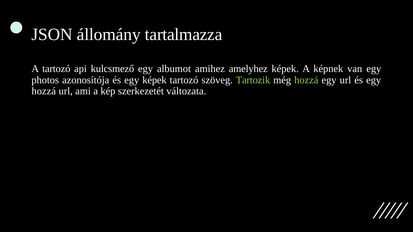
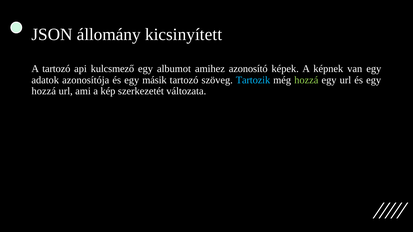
tartalmazza: tartalmazza -> kicsinyített (184, 35)
amelyhez: amelyhez -> azonosító (248, 69)
photos: photos -> adatok (45, 80)
egy képek: képek -> másik (155, 80)
Tartozik colour: light green -> light blue (253, 80)
